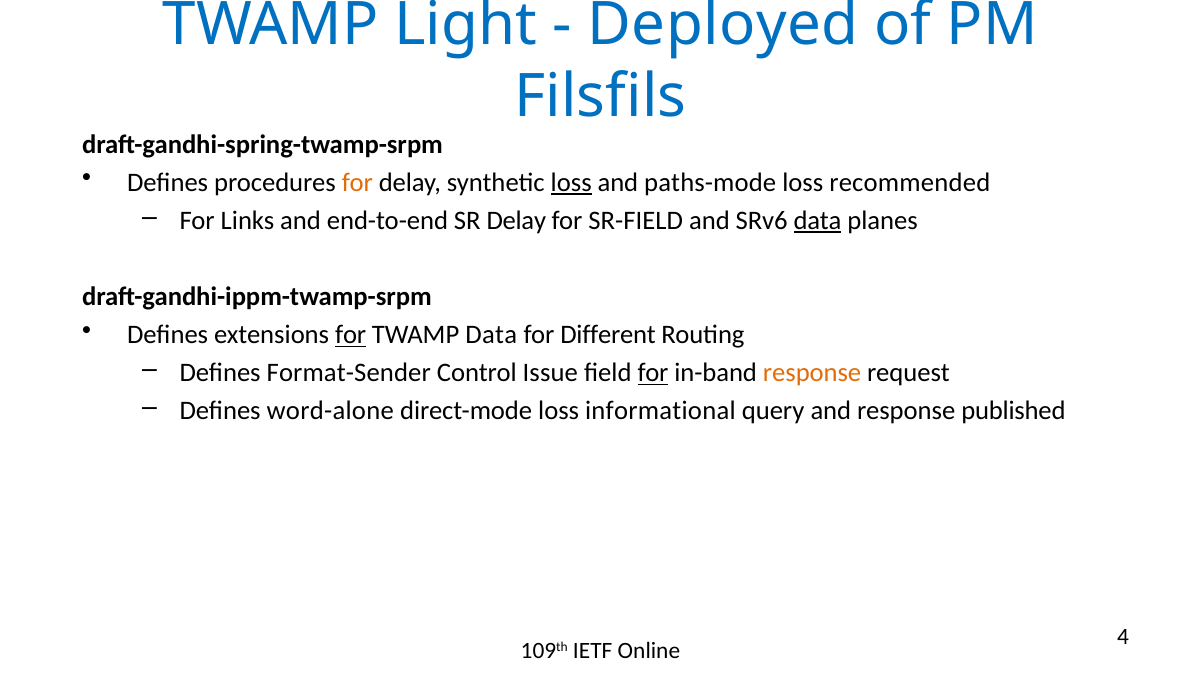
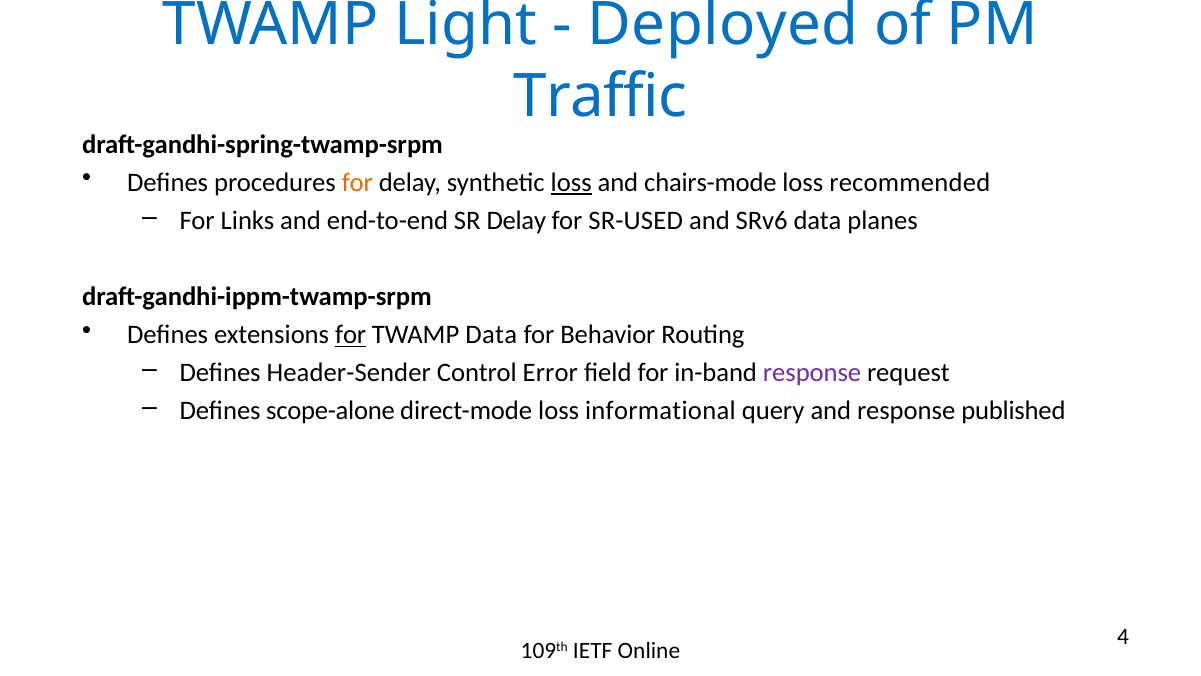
Filsfils: Filsfils -> Traffic (601, 97)
paths-mode: paths-mode -> chairs-mode (710, 182)
SR-FIELD: SR-FIELD -> SR-USED (636, 221)
data underline: present -> none (818, 221)
Different: Different -> Behavior (608, 335)
Format-Sender: Format-Sender -> Header-Sender (349, 373)
Issue: Issue -> Error (550, 373)
for underline: present -> none (653, 373)
response colour: orange -> purple (812, 373)
word-alone: word-alone -> scope-alone (331, 411)
